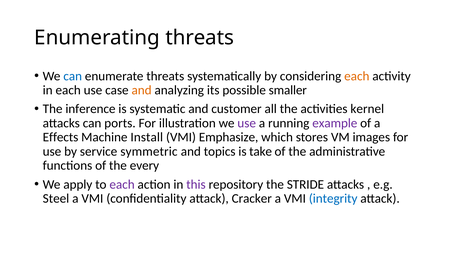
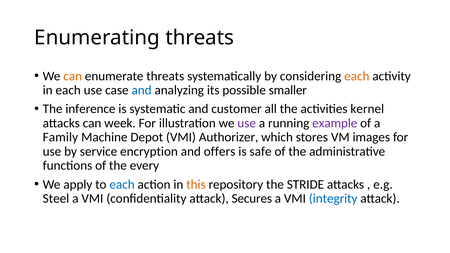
can colour: blue -> orange (73, 76)
and colour: orange -> blue (142, 90)
ports: ports -> week (120, 123)
Effects: Effects -> Family (60, 137)
Install: Install -> Depot (147, 137)
Emphasize: Emphasize -> Authorizer (229, 137)
symmetric: symmetric -> encryption (149, 152)
topics: topics -> offers (220, 152)
take: take -> safe (261, 152)
each colour: purple -> blue (122, 184)
this colour: purple -> orange (196, 184)
Cracker: Cracker -> Secures (252, 199)
